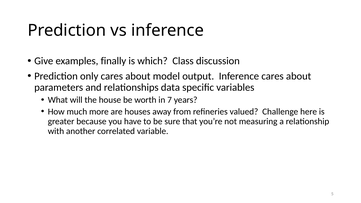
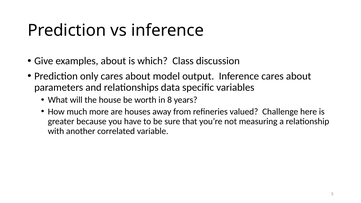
examples finally: finally -> about (113, 61)
7: 7 -> 8 (170, 100)
